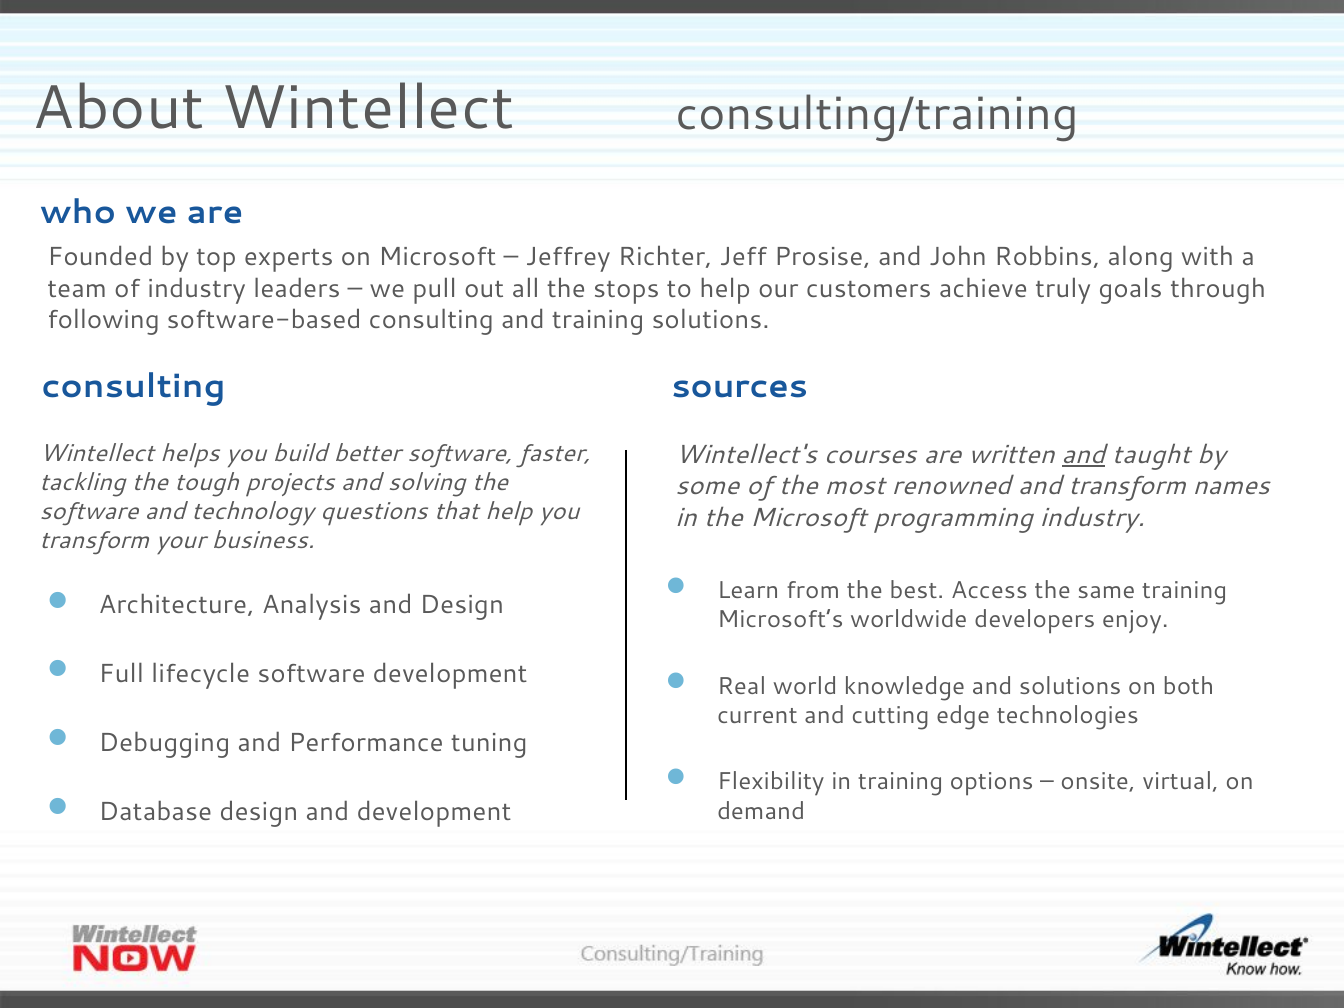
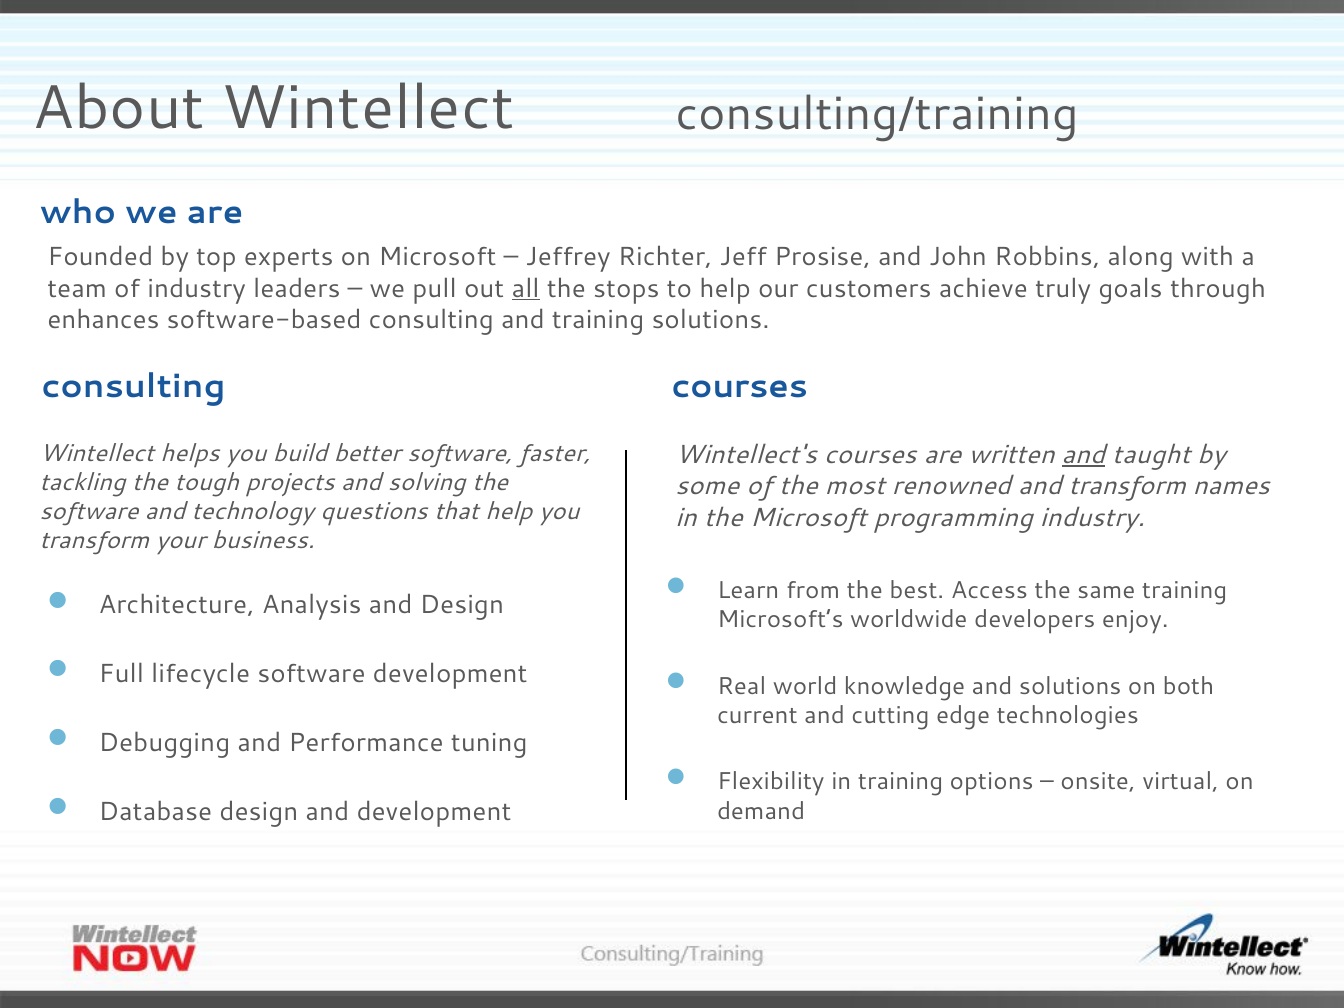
all underline: none -> present (526, 288)
following: following -> enhances (103, 320)
consulting sources: sources -> courses (740, 386)
